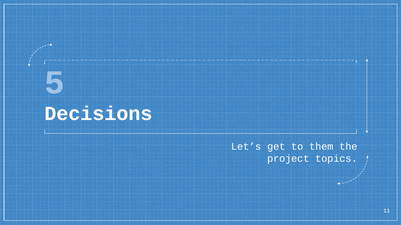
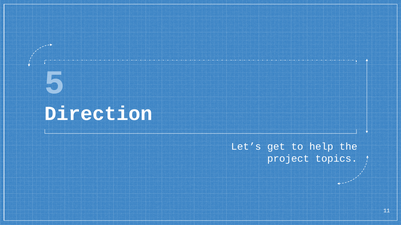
Decisions: Decisions -> Direction (99, 114)
them: them -> help (321, 147)
